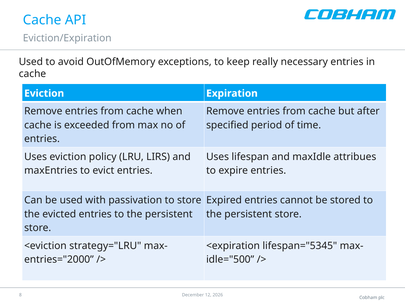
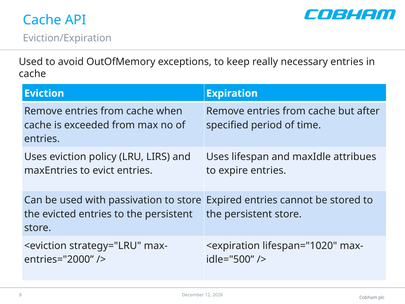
lifespan="5345: lifespan="5345 -> lifespan="1020 (300, 245)
